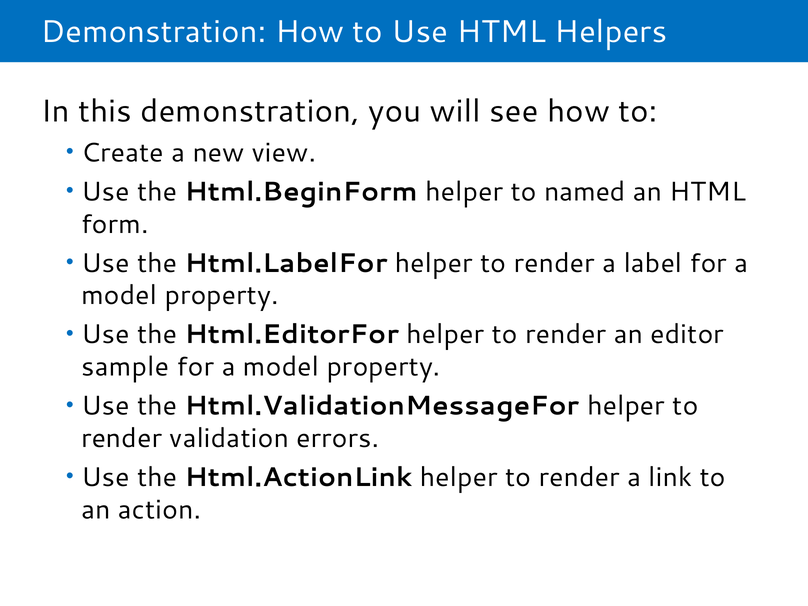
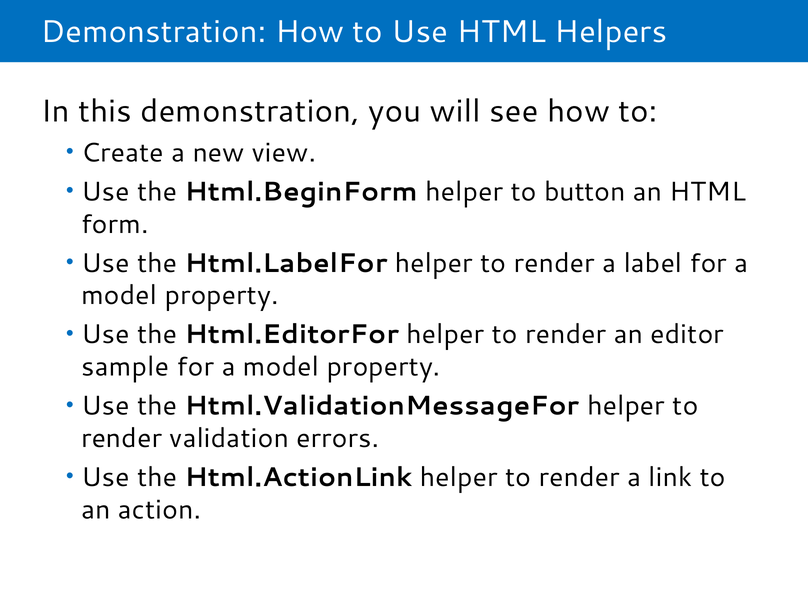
named: named -> button (585, 192)
